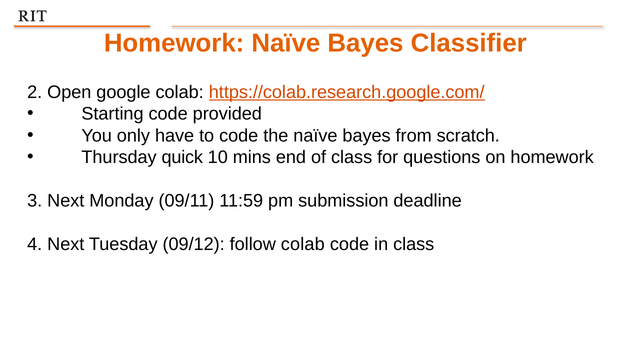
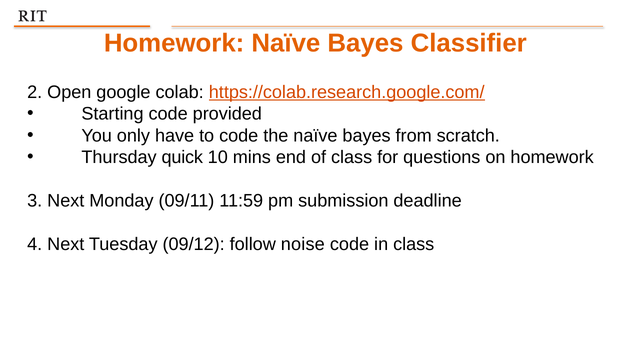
follow colab: colab -> noise (303, 244)
